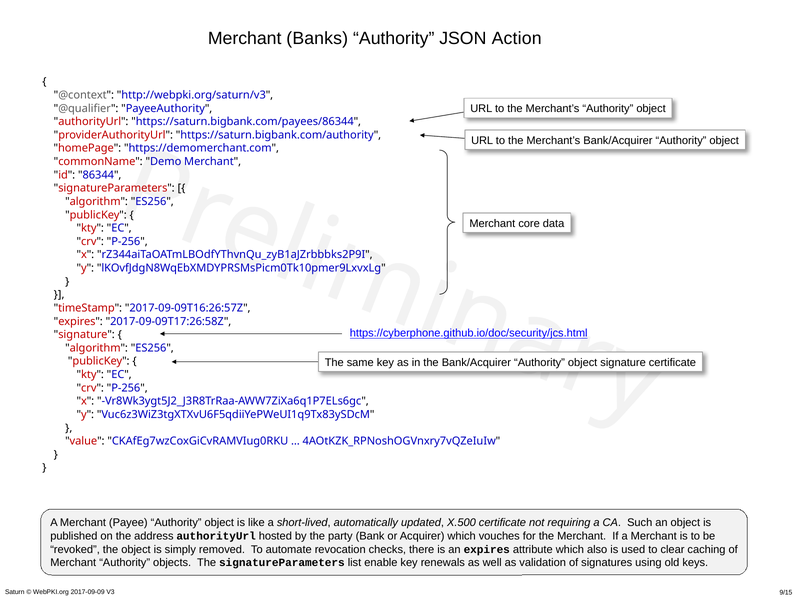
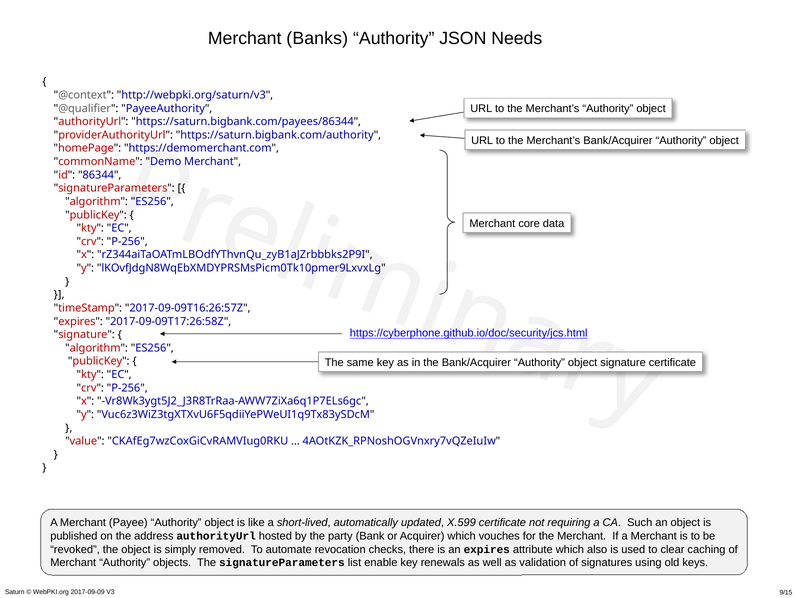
Action: Action -> Needs (517, 38)
X.500: X.500 -> X.599 (461, 523)
